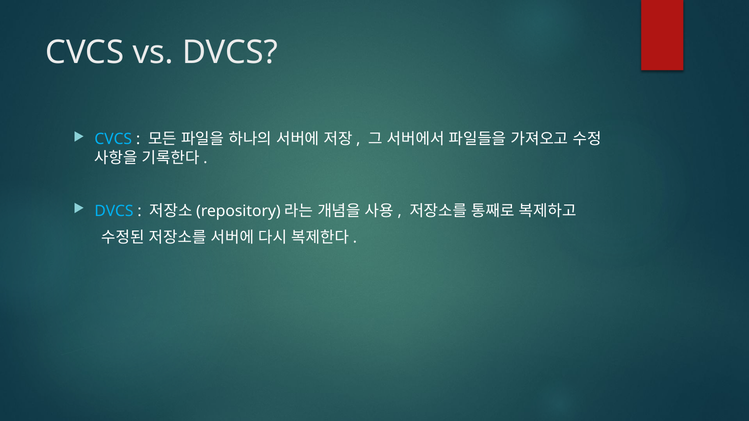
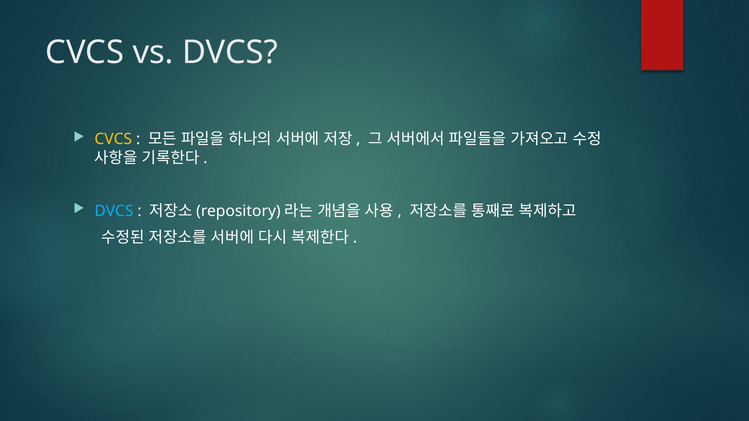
CVCS colour: light blue -> yellow (113, 139)
